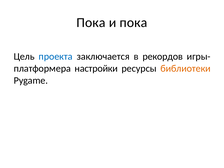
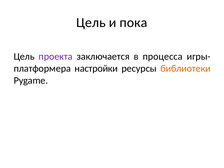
Пока: Пока -> Цель (91, 23)
проекта colour: blue -> purple (56, 57)
рекордов: рекордов -> процесса (163, 57)
